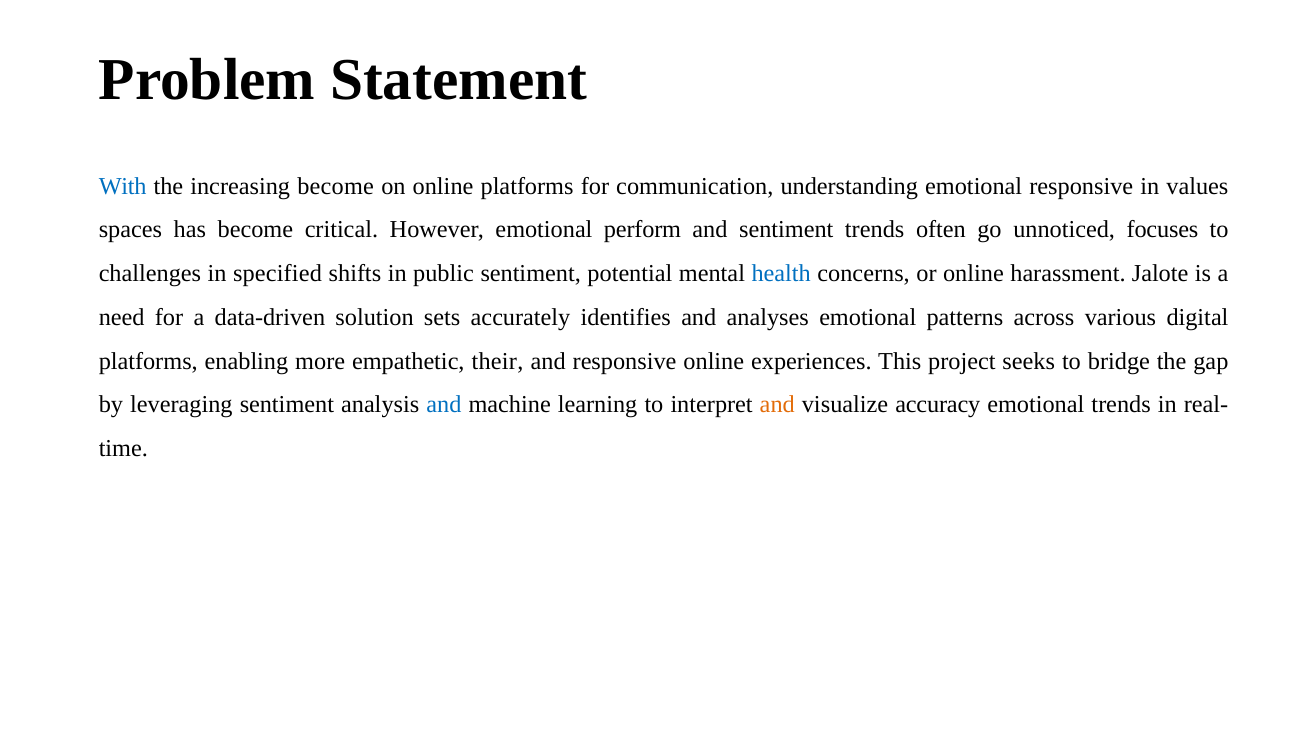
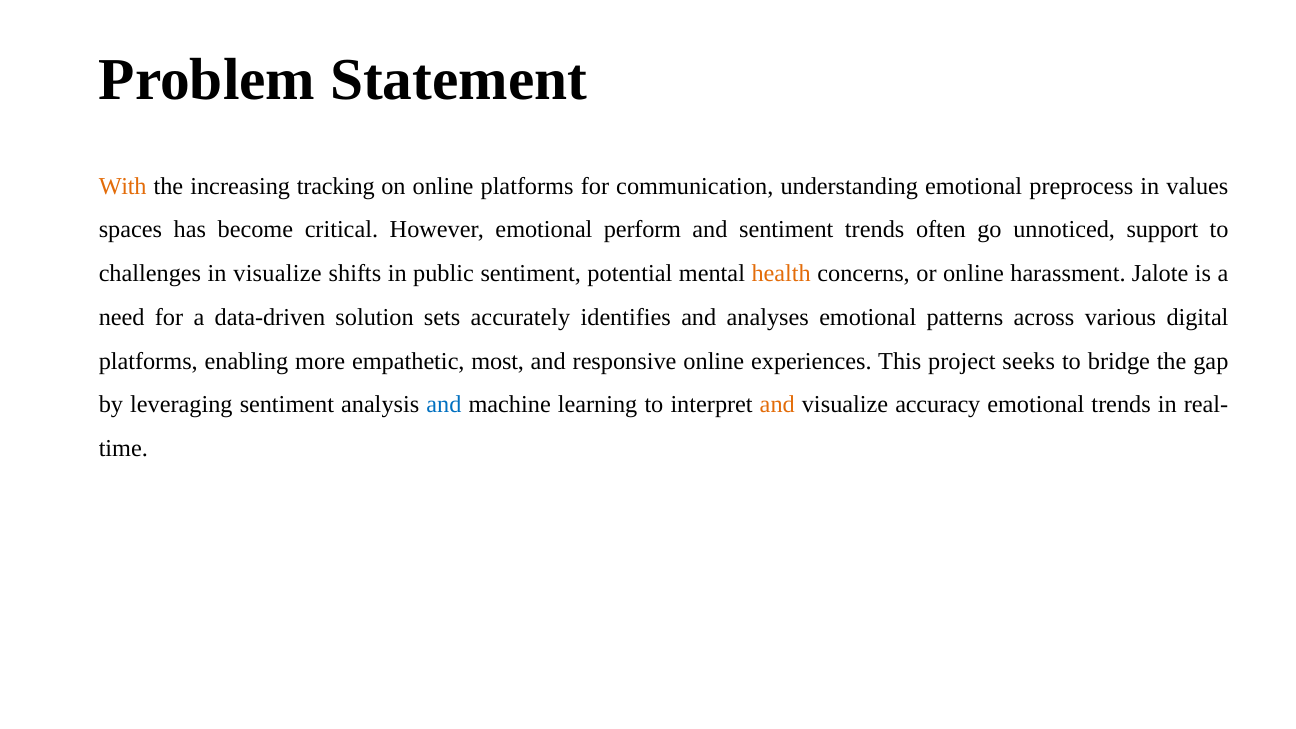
With colour: blue -> orange (123, 186)
increasing become: become -> tracking (336, 186)
emotional responsive: responsive -> preprocess (1081, 186)
focuses: focuses -> support (1162, 230)
in specified: specified -> visualize (277, 274)
health colour: blue -> orange (781, 274)
their: their -> most (498, 361)
